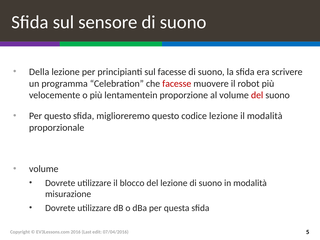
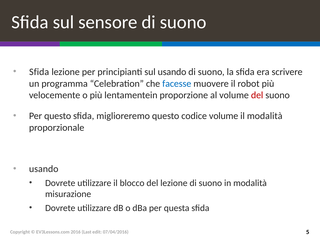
Della: Della -> Sfida (39, 72)
sul facesse: facesse -> usando (172, 72)
facesse colour: red -> blue (177, 84)
codice lezione: lezione -> volume (224, 116)
volume: volume -> usando (44, 169)
